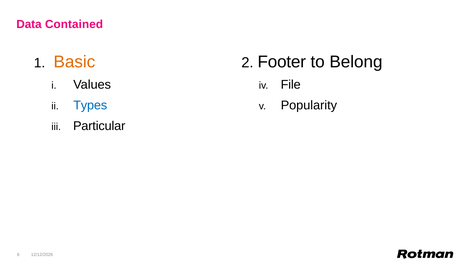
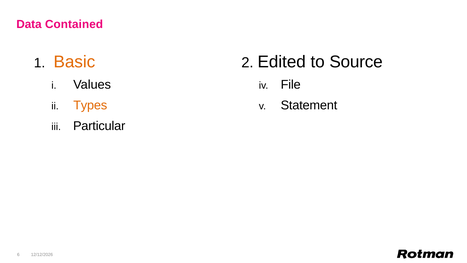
Footer: Footer -> Edited (282, 62)
Belong: Belong -> Source (356, 62)
Types colour: blue -> orange (90, 105)
Popularity: Popularity -> Statement (309, 105)
